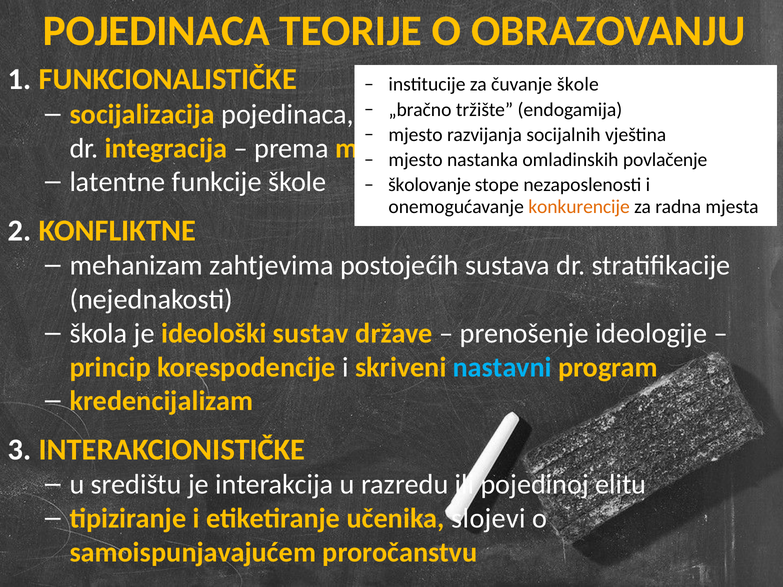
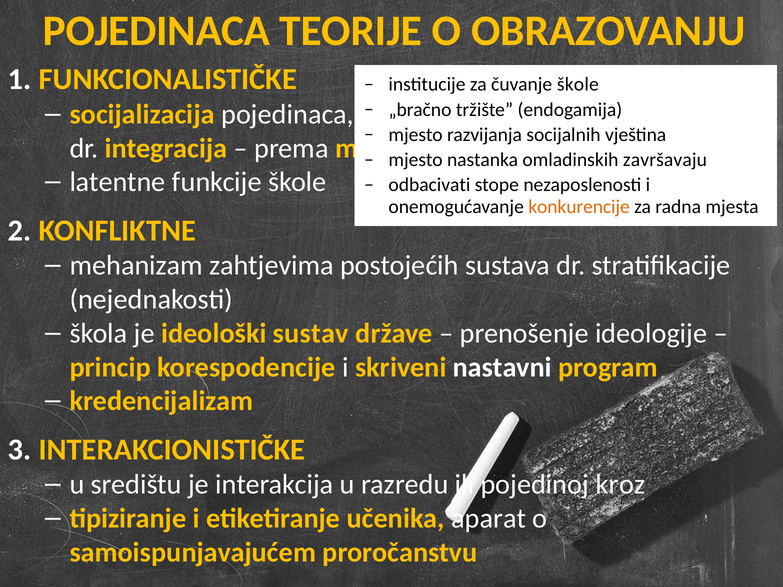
povlačenje: povlačenje -> završavaju (665, 160)
školovanje: školovanje -> odbacivati (429, 185)
nastavni colour: light blue -> white (502, 367)
elitu: elitu -> kroz (621, 485)
slojevi: slojevi -> aparat (489, 519)
